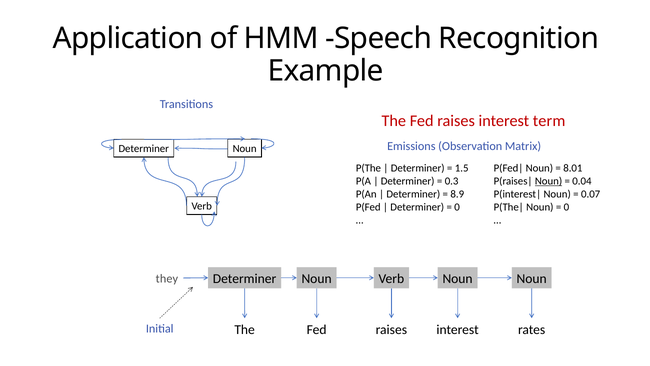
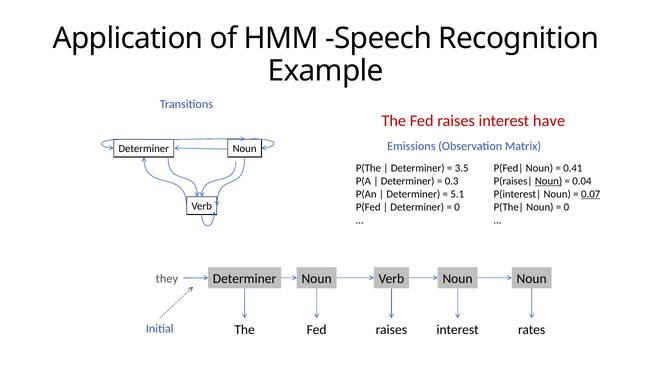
term: term -> have (549, 121)
1.5: 1.5 -> 3.5 (462, 168)
8.01: 8.01 -> 0.41 (573, 168)
8.9: 8.9 -> 5.1 (457, 194)
0.07 underline: none -> present (591, 194)
